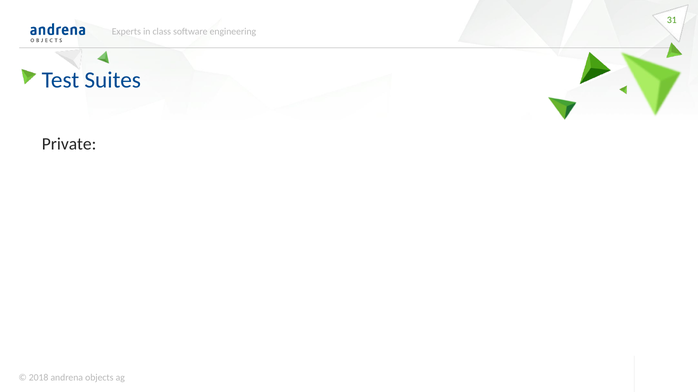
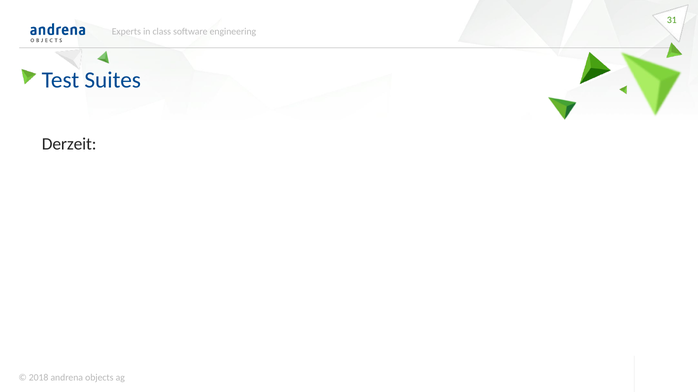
Private: Private -> Derzeit (69, 144)
